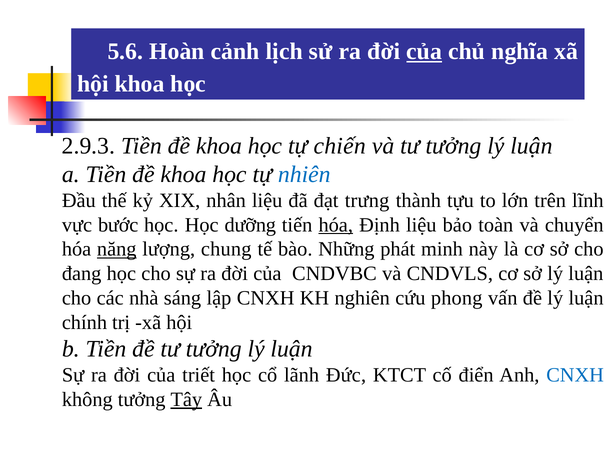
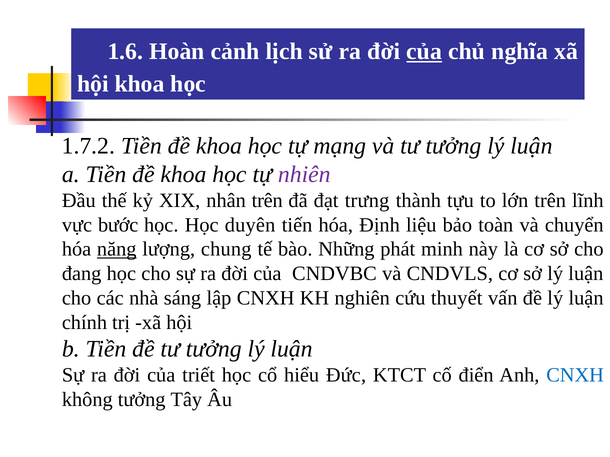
5.6: 5.6 -> 1.6 (125, 51)
2.9.3: 2.9.3 -> 1.7.2 (89, 146)
chiến: chiến -> mạng (340, 146)
nhiên colour: blue -> purple (304, 174)
nhân liệu: liệu -> trên (267, 201)
dưỡng: dưỡng -> duyên (250, 225)
hóa underline: present -> none (336, 225)
phong: phong -> thuyết (457, 298)
lãnh: lãnh -> hiểu (302, 376)
Tây underline: present -> none (186, 400)
